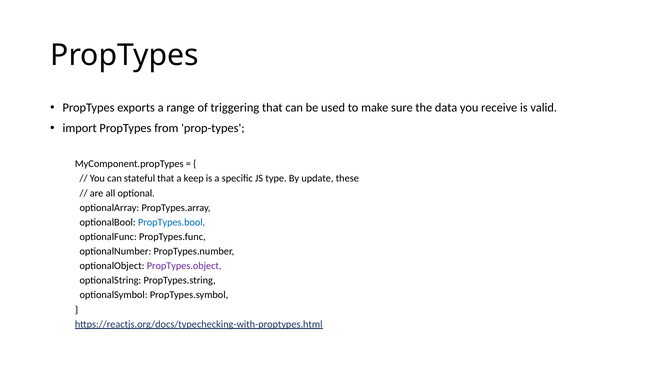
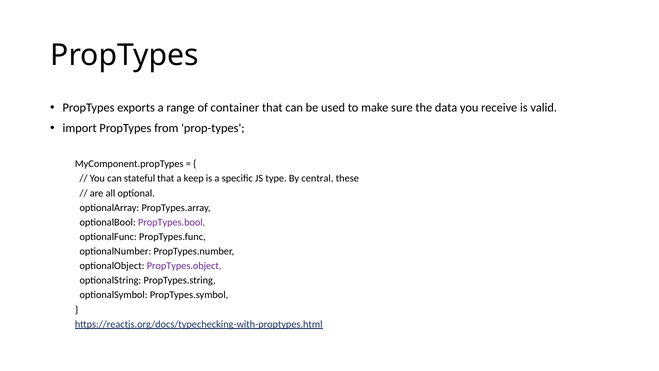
triggering: triggering -> container (235, 108)
update: update -> central (317, 178)
PropTypes.bool colour: blue -> purple (172, 222)
